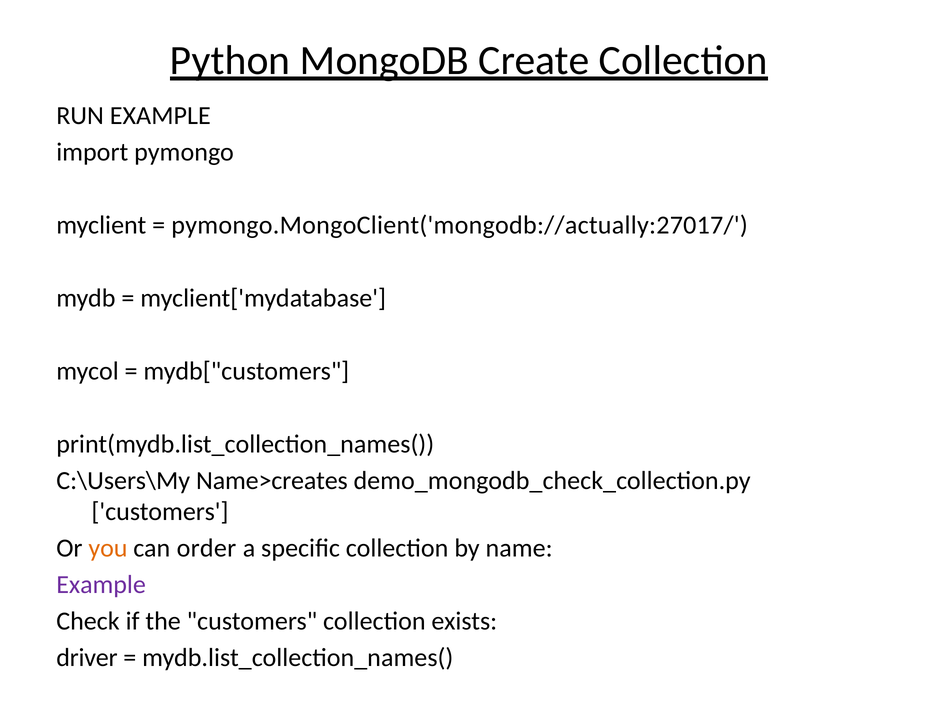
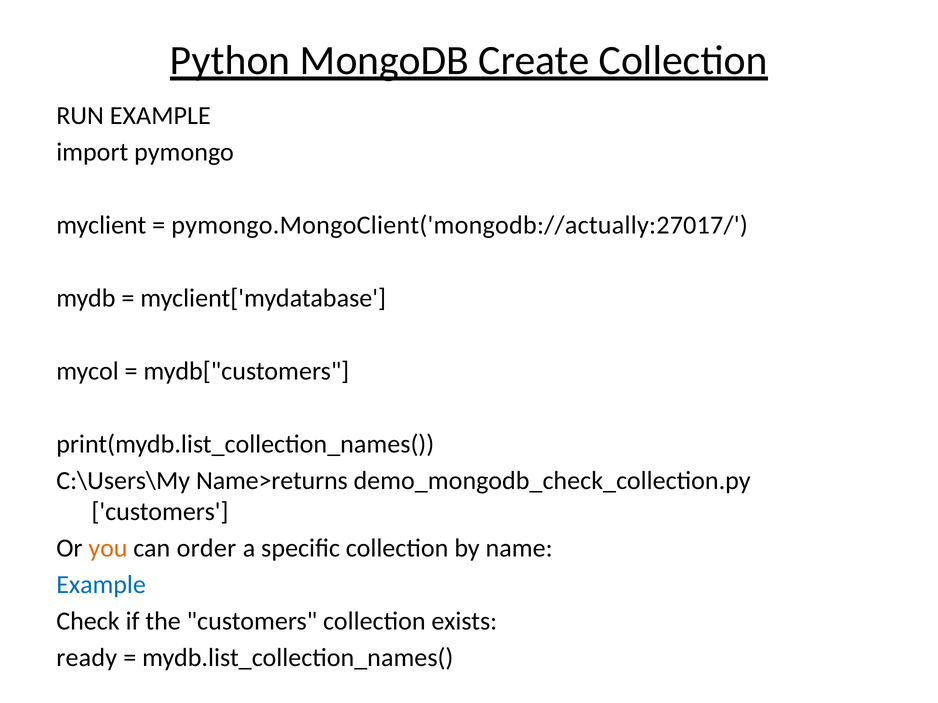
Name>creates: Name>creates -> Name>returns (272, 481)
Example colour: purple -> blue (101, 585)
driver: driver -> ready (87, 658)
